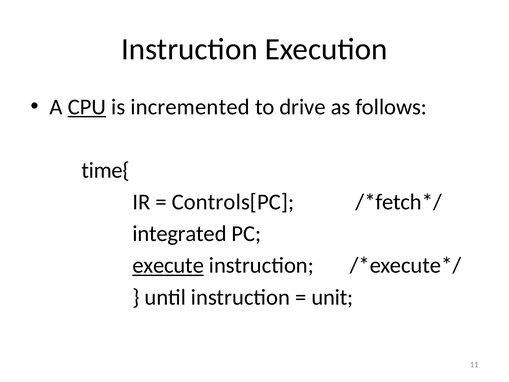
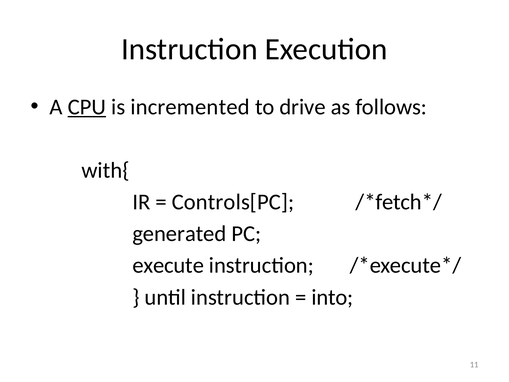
time{: time{ -> with{ (105, 170)
integrated: integrated -> generated (179, 234)
execute underline: present -> none (168, 265)
unit: unit -> into (332, 297)
